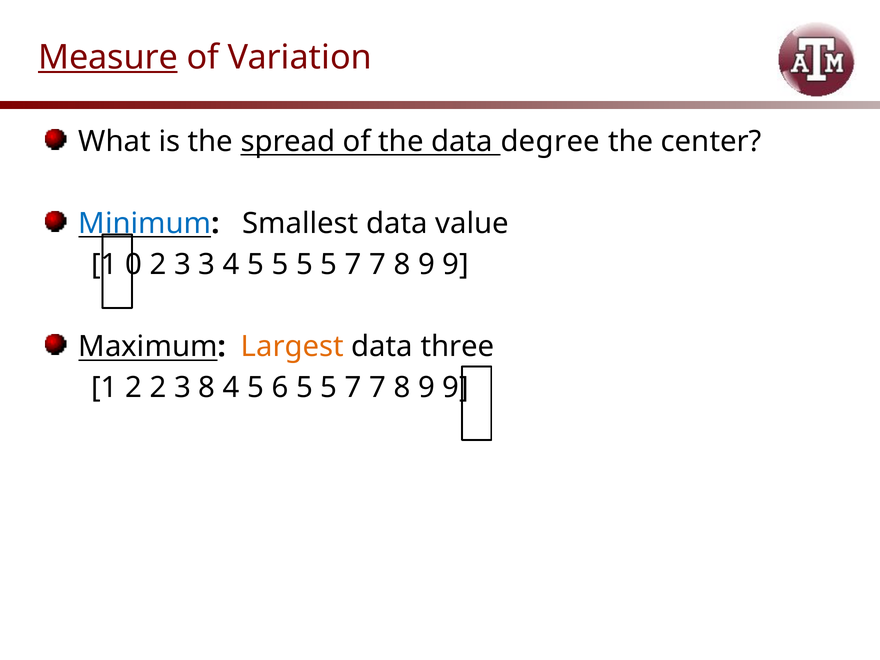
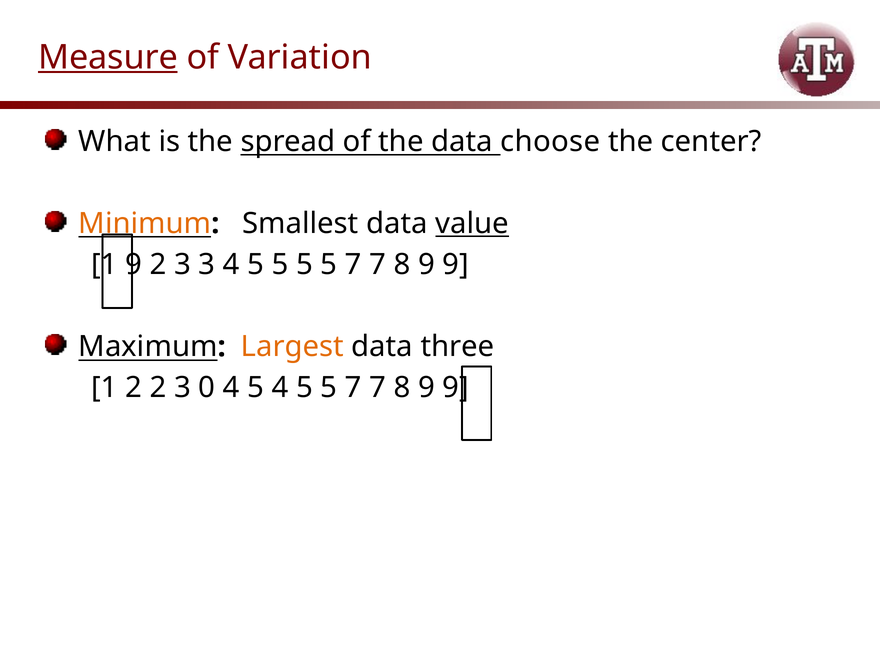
degree: degree -> choose (550, 141)
Minimum colour: blue -> orange (145, 224)
value underline: none -> present (472, 224)
1 0: 0 -> 9 (134, 265)
3 8: 8 -> 0 (207, 388)
5 6: 6 -> 4 (280, 388)
